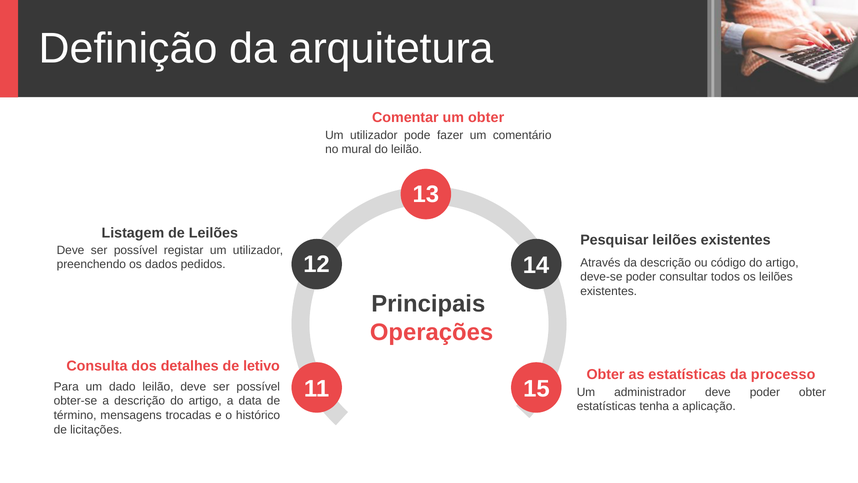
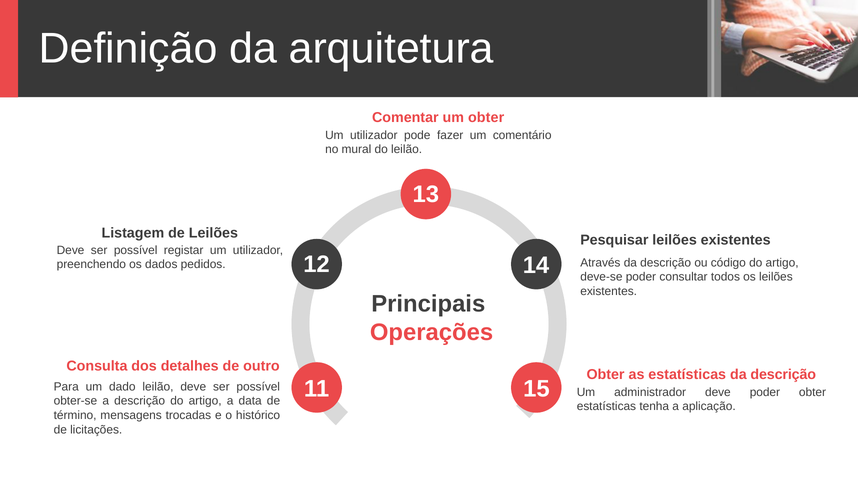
letivo: letivo -> outro (261, 366)
estatísticas da processo: processo -> descrição (783, 374)
